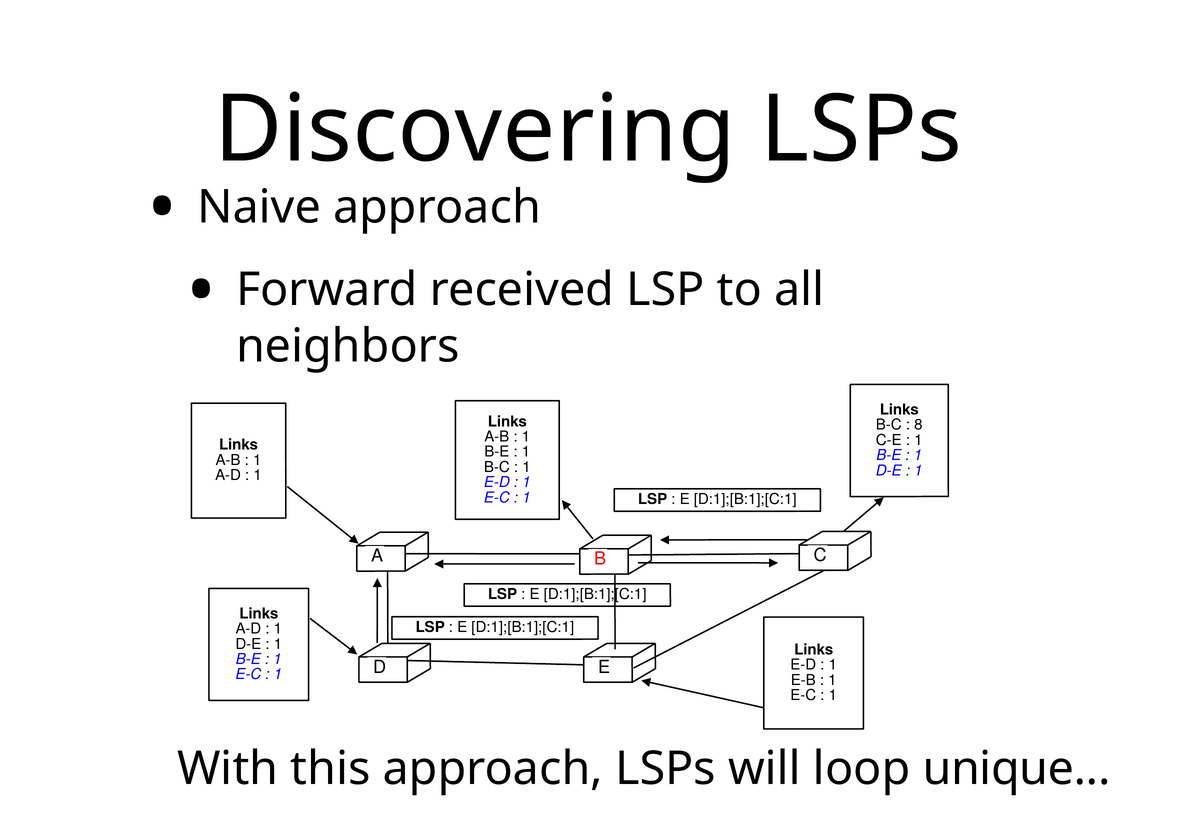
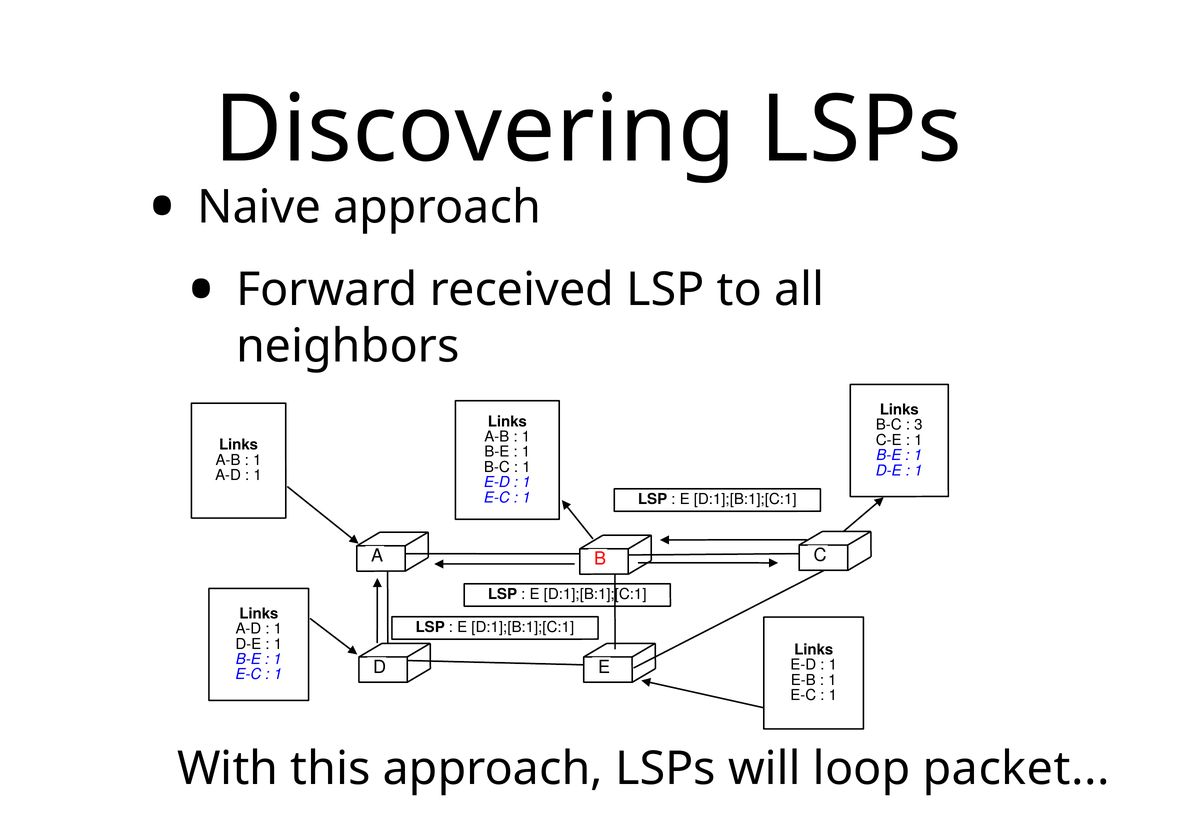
8: 8 -> 3 (918, 425)
unique: unique -> packet (1016, 769)
